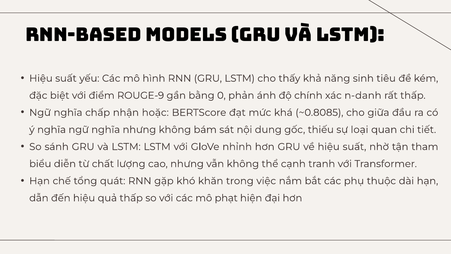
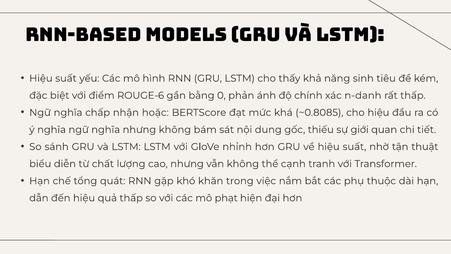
ROUGE-9: ROUGE-9 -> ROUGE-6 (141, 95)
cho giữa: giữa -> hiệu (378, 112)
loại: loại -> giới (360, 129)
tham: tham -> thuật (425, 147)
